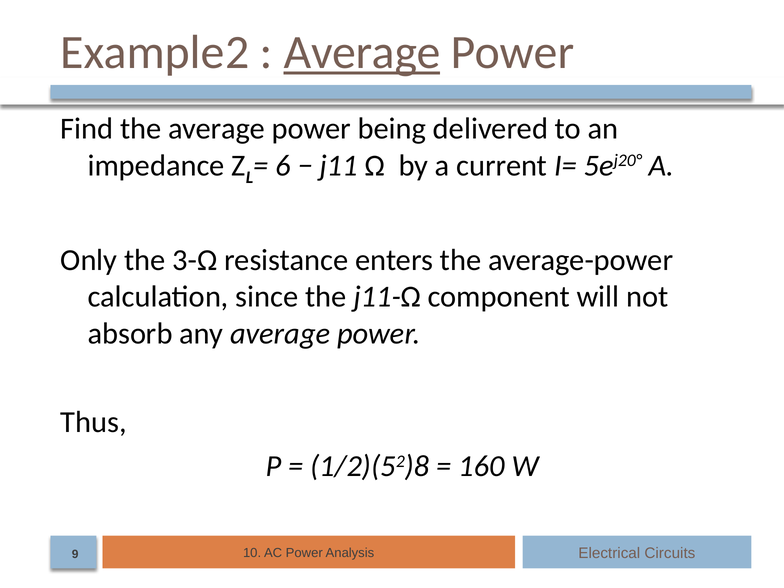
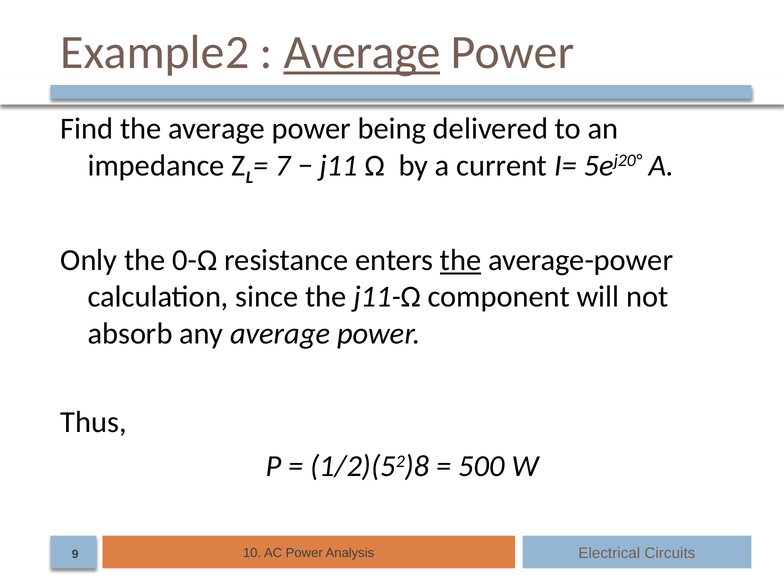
6: 6 -> 7 (283, 166)
3-Ω: 3-Ω -> 0-Ω (195, 260)
the underline: none -> present (461, 260)
160: 160 -> 500 (481, 466)
